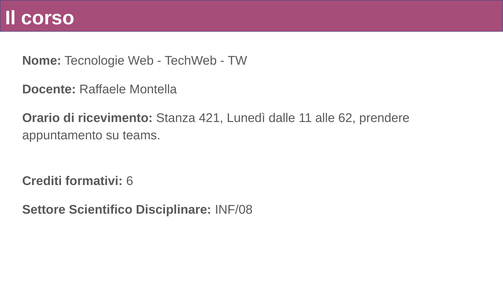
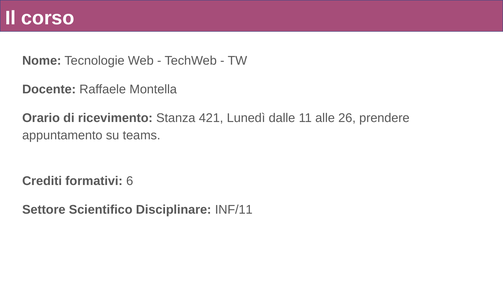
62: 62 -> 26 (347, 118)
INF/08: INF/08 -> INF/11 (234, 210)
